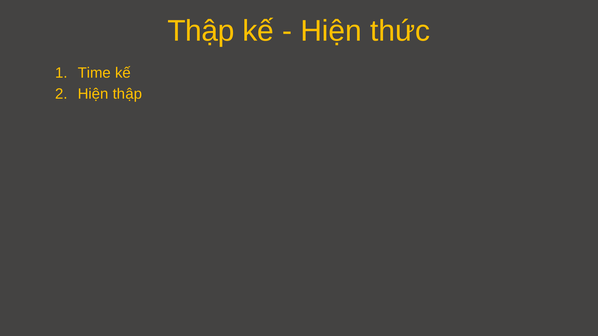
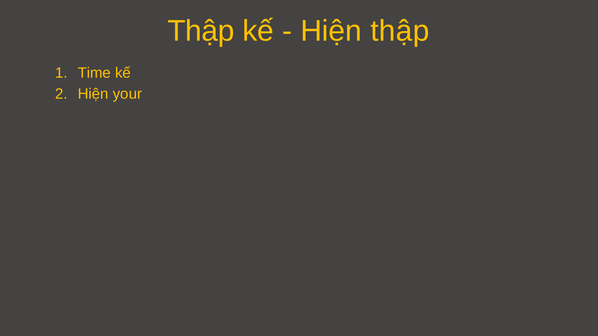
Hiện thức: thức -> thập (400, 31)
Hiện thập: thập -> your (127, 94)
